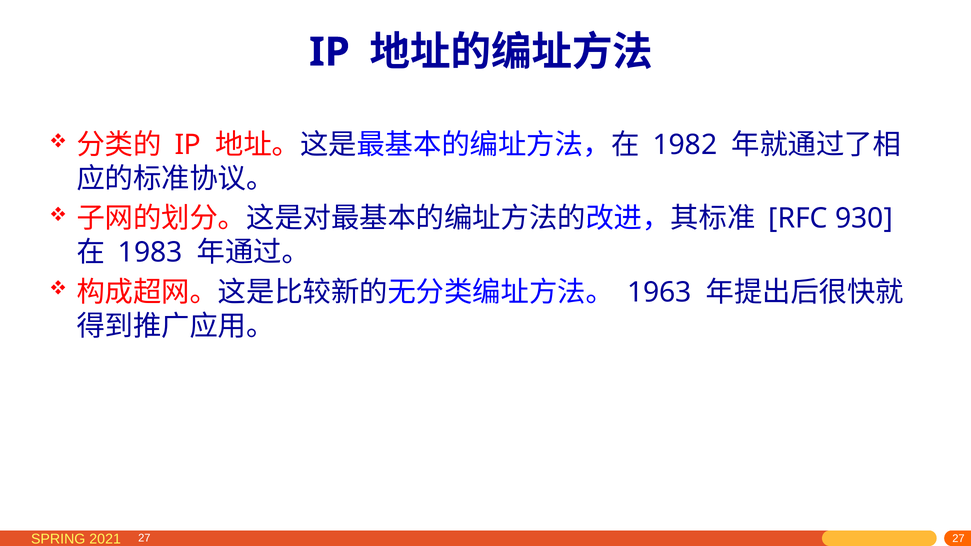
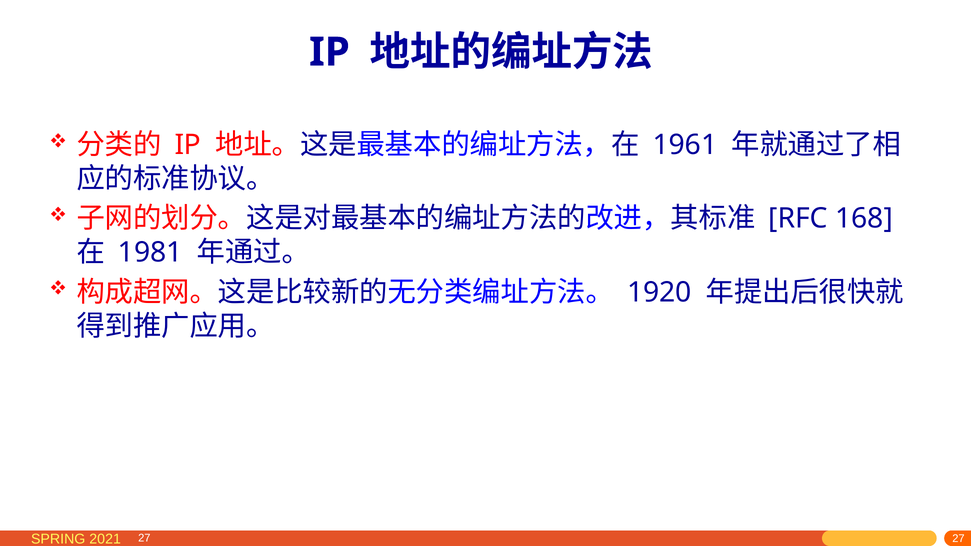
1982: 1982 -> 1961 (685, 145)
930: 930 -> 168 (864, 219)
1983: 1983 -> 1981 (150, 253)
1963: 1963 -> 1920 (659, 292)
